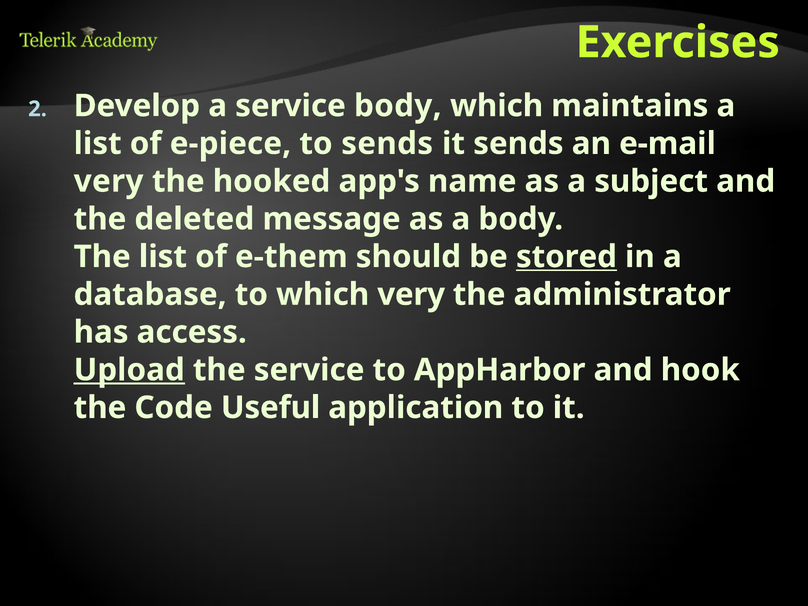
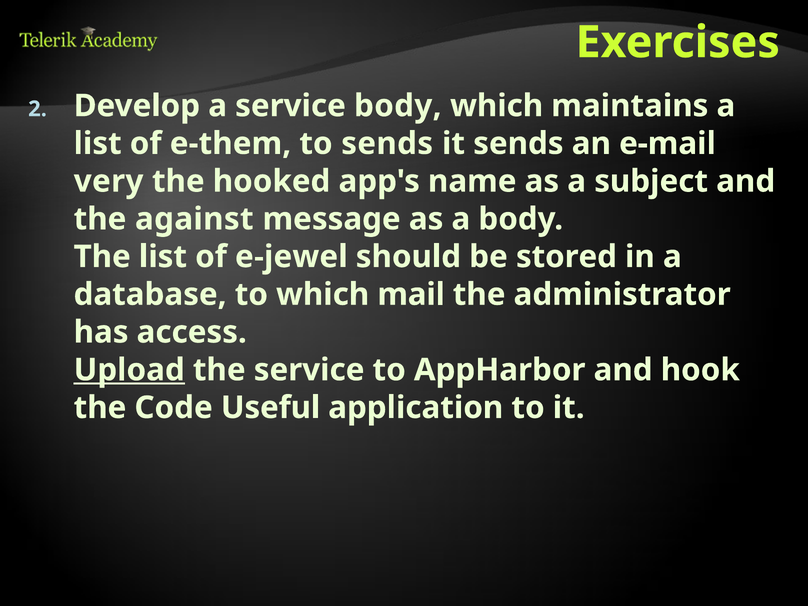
e-piece: e-piece -> e-them (230, 144)
deleted: deleted -> against (194, 219)
e-them: e-them -> e-jewel (291, 257)
stored underline: present -> none (566, 257)
which very: very -> mail (411, 294)
